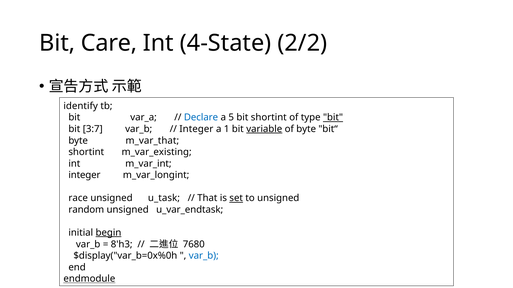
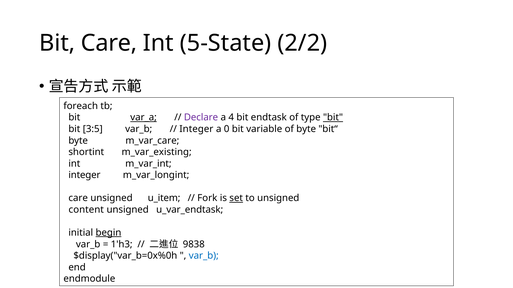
4-State: 4-State -> 5-State (226, 43)
identify: identify -> foreach (81, 106)
var_a underline: none -> present (144, 118)
Declare colour: blue -> purple (201, 118)
5: 5 -> 4 (231, 118)
bit shortint: shortint -> endtask (269, 118)
3:7: 3:7 -> 3:5 (93, 129)
1: 1 -> 0 (227, 129)
variable underline: present -> none (264, 129)
m_var_that: m_var_that -> m_var_care (152, 141)
race: race -> care (78, 198)
u_task: u_task -> u_item (164, 198)
That: That -> Fork (207, 198)
random: random -> content (86, 210)
8'h3: 8'h3 -> 1'h3 (122, 245)
7680: 7680 -> 9838 (194, 245)
endmodule underline: present -> none (89, 279)
